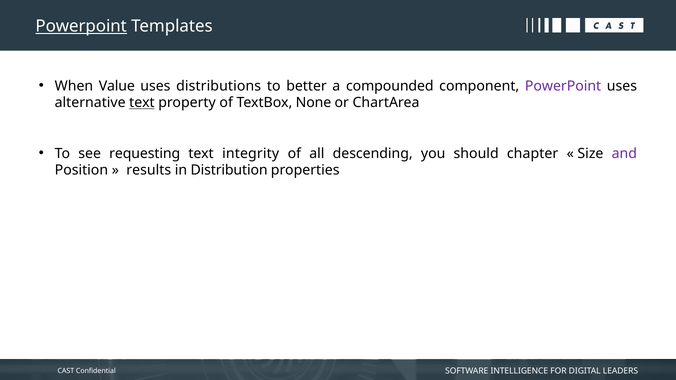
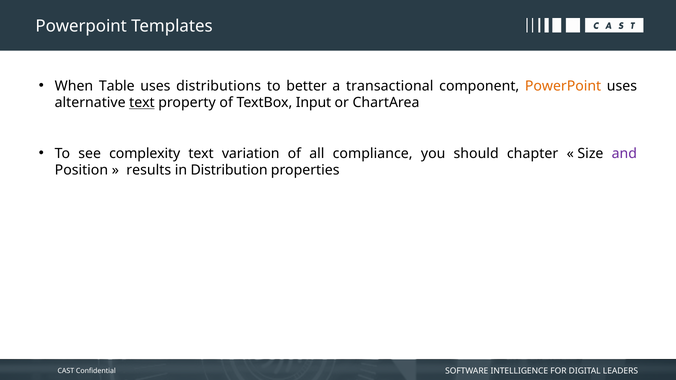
Powerpoint underline: present -> none (81, 26)
Value: Value -> Table (117, 86)
compounded: compounded -> transactional (390, 86)
PowerPoint colour: purple -> orange (563, 86)
None: None -> Input (313, 103)
requesting: requesting -> complexity (145, 154)
integrity: integrity -> variation (251, 154)
descending: descending -> compliance (373, 154)
